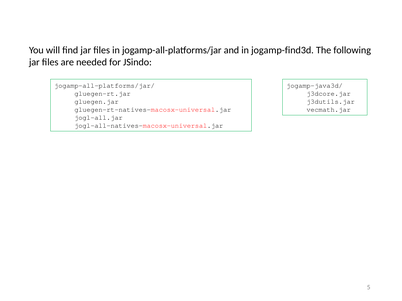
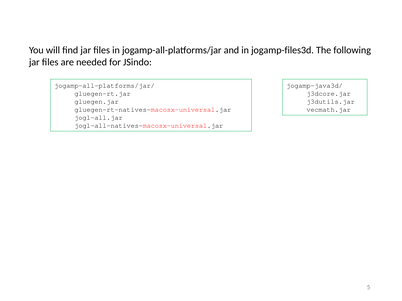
jogamp-find3d: jogamp-find3d -> jogamp-files3d (283, 50)
